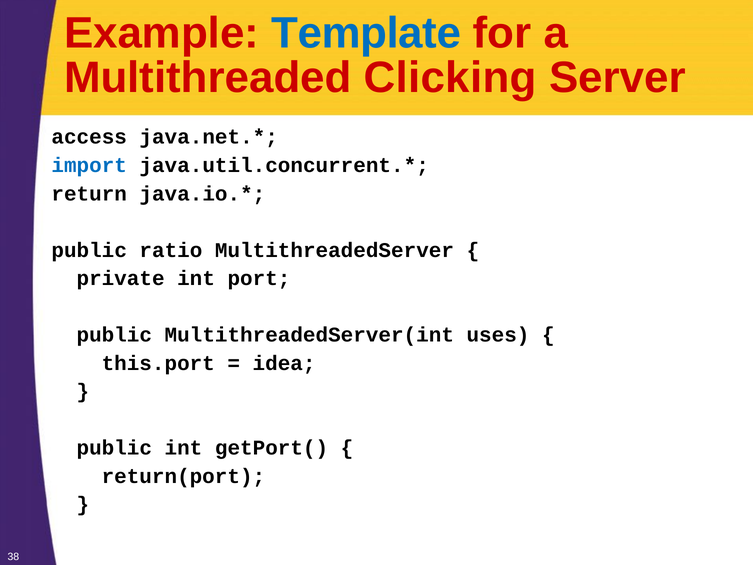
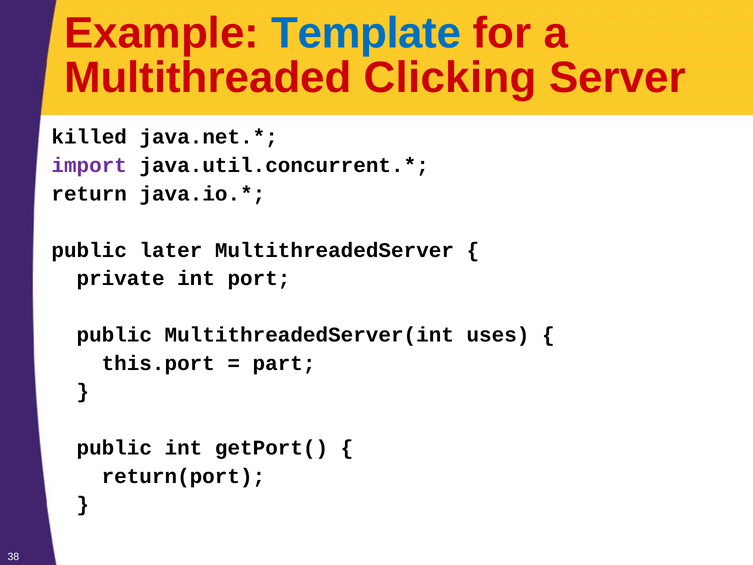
access: access -> killed (89, 137)
import colour: blue -> purple (89, 165)
ratio: ratio -> later (171, 250)
idea: idea -> part (284, 363)
